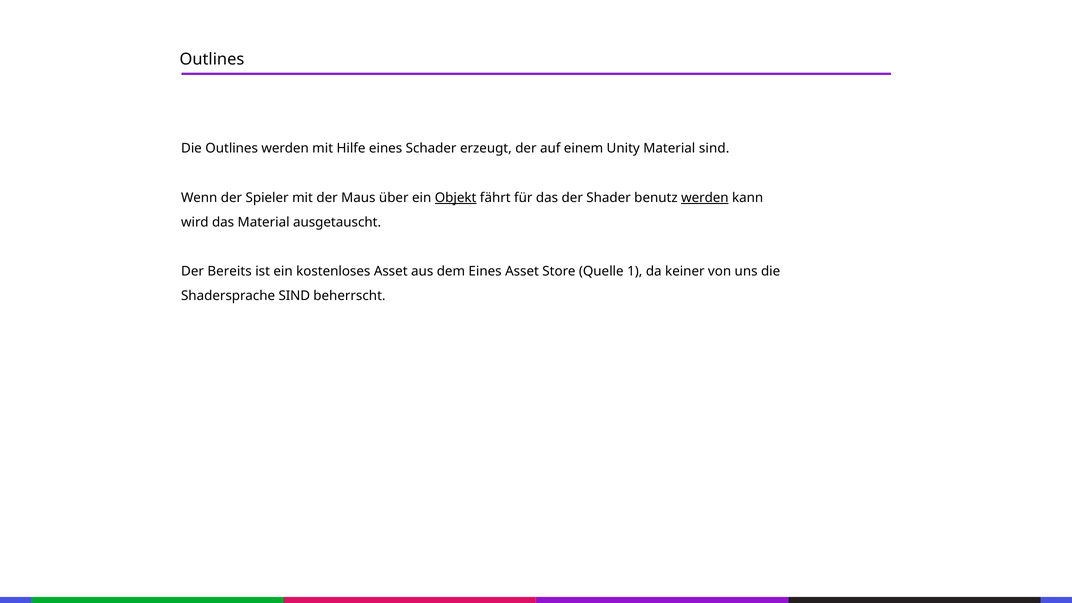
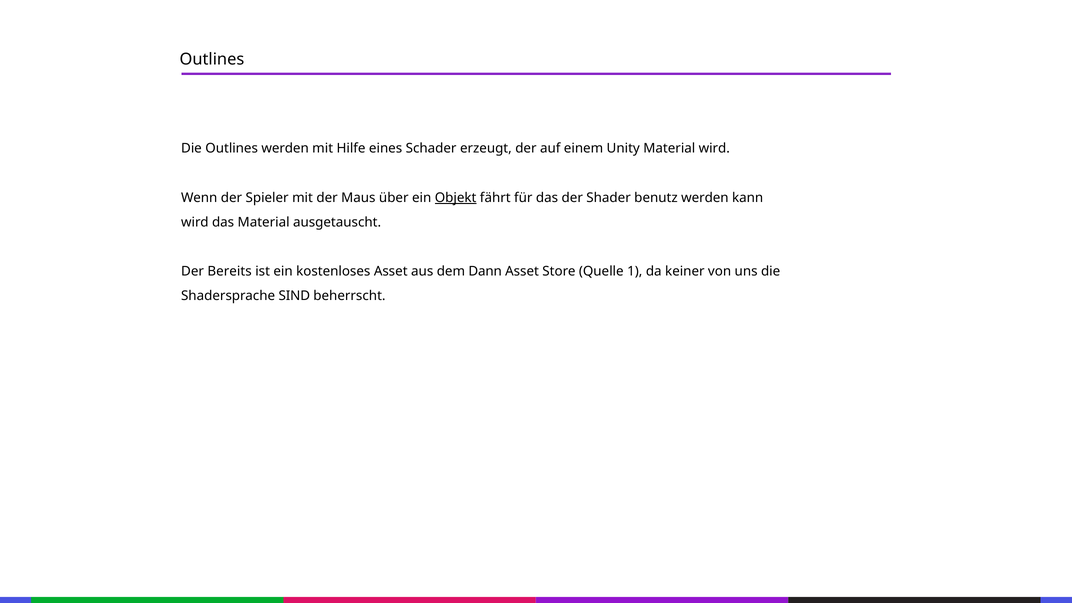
Material sind: sind -> wird (714, 149)
werden underline: present -> none (705, 198)
dem Eines: Eines -> Dann (485, 271)
